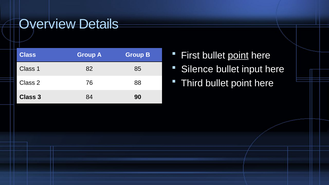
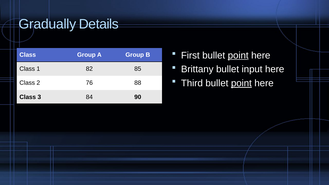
Overview: Overview -> Gradually (47, 24)
Silence: Silence -> Brittany (197, 69)
point underline: none -> present (241, 83)
